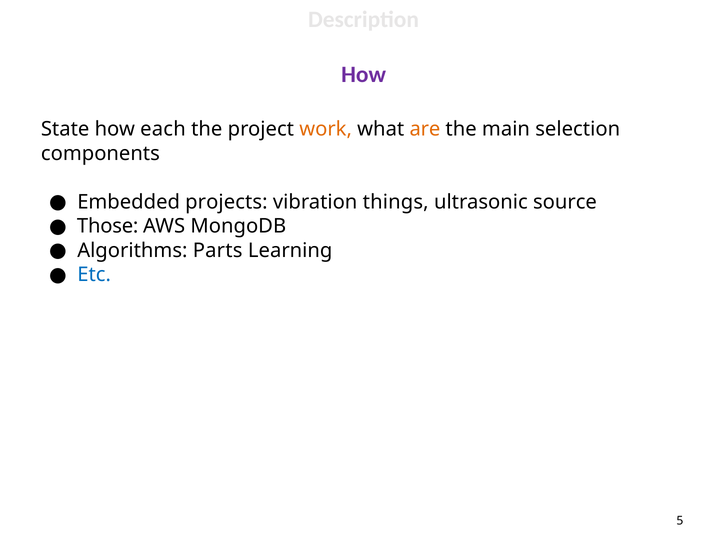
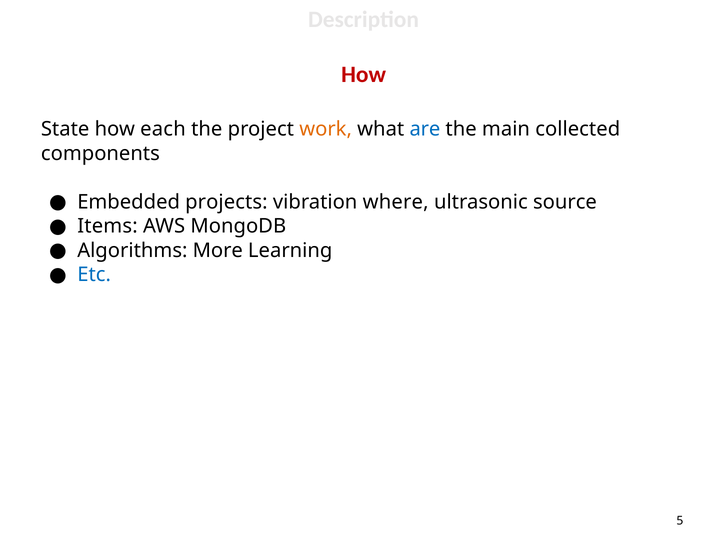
How colour: purple -> red (364, 75)
are colour: orange -> blue (425, 129)
selection: selection -> collected (578, 129)
things: things -> where (396, 202)
Those: Those -> Items (108, 226)
Parts: Parts -> More (218, 251)
